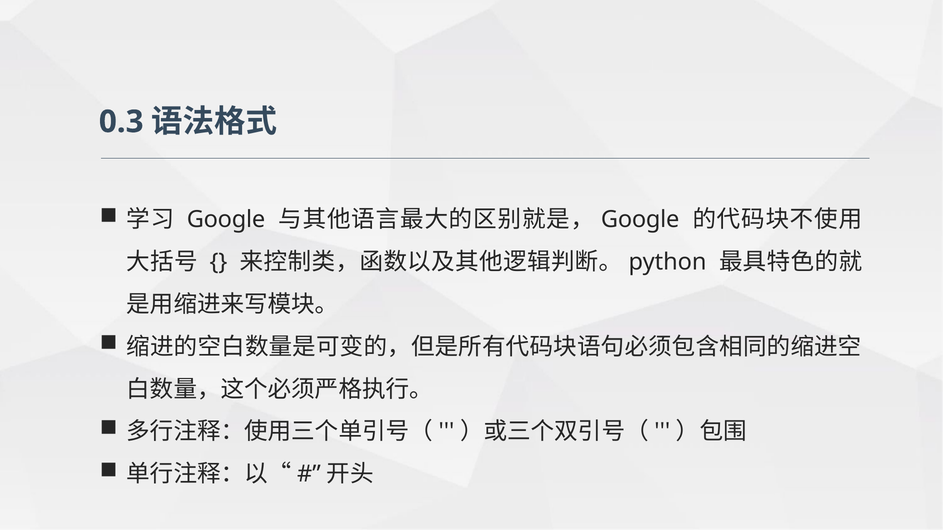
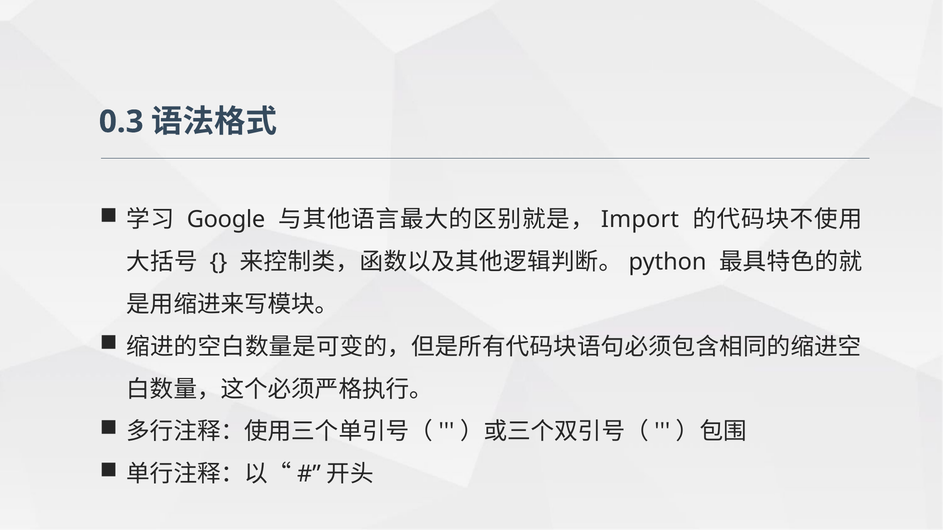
Google: Google -> Import (640, 220)
